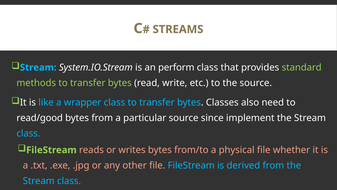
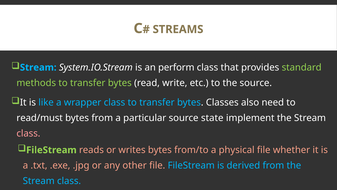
read/good: read/good -> read/must (40, 118)
since: since -> state (212, 118)
class colour: light blue -> pink (28, 133)
